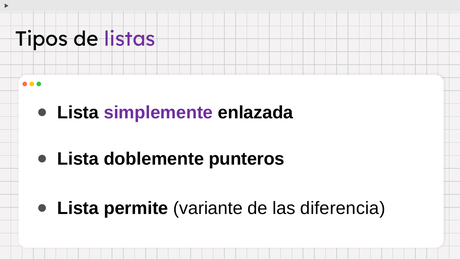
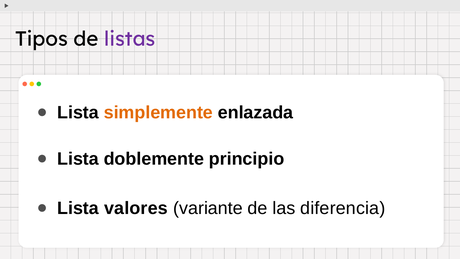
simplemente colour: purple -> orange (158, 113)
punteros: punteros -> principio (247, 159)
permite: permite -> valores (136, 208)
